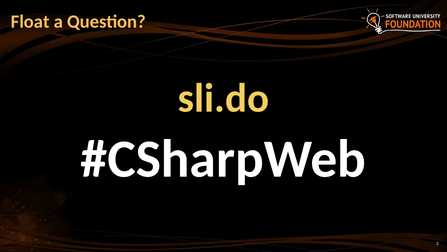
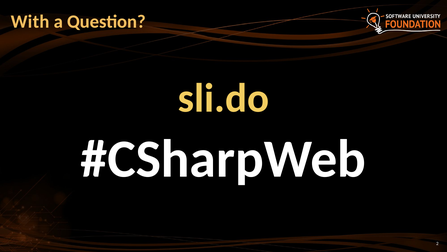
Float: Float -> With (30, 22)
